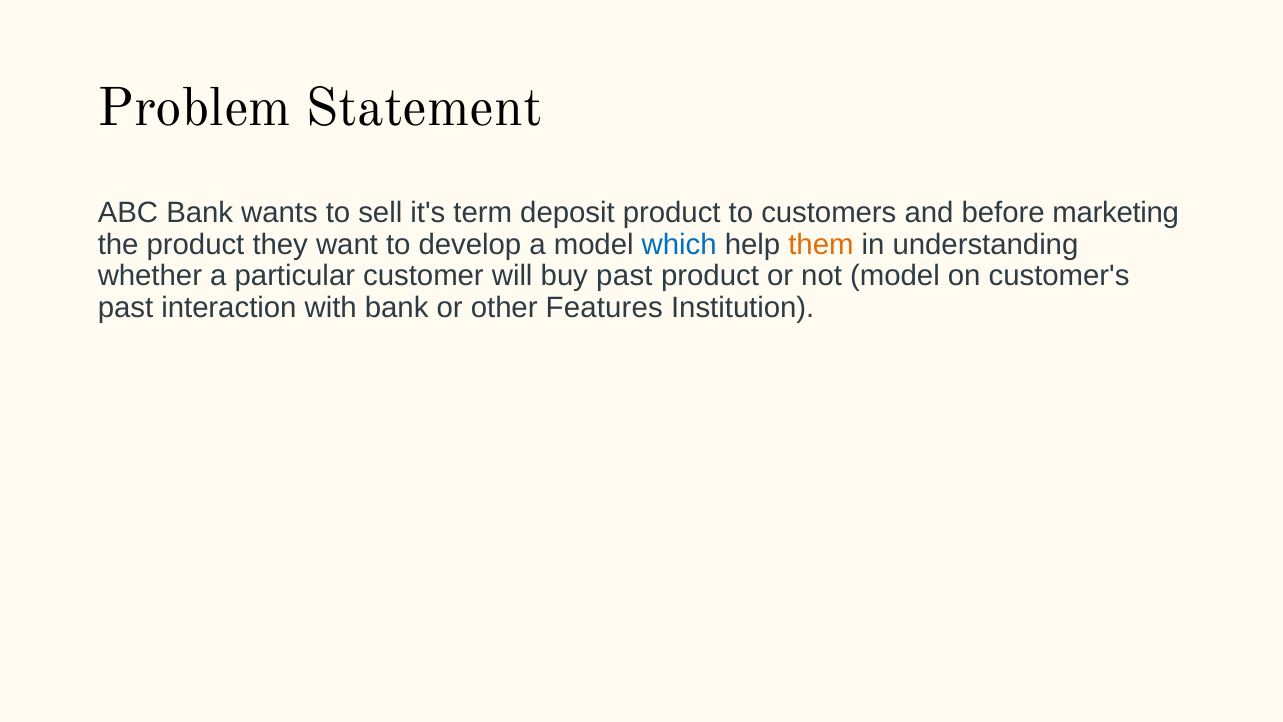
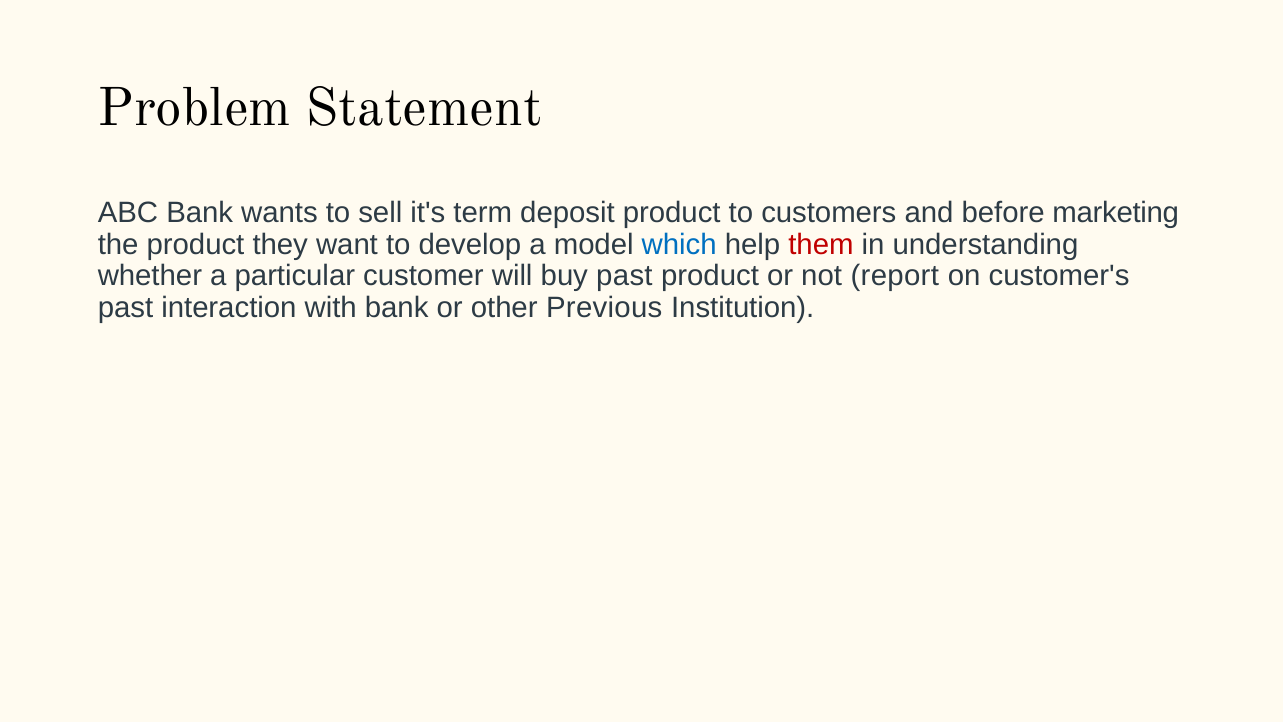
them colour: orange -> red (821, 244)
not model: model -> report (895, 276)
Features: Features -> Previous (604, 308)
